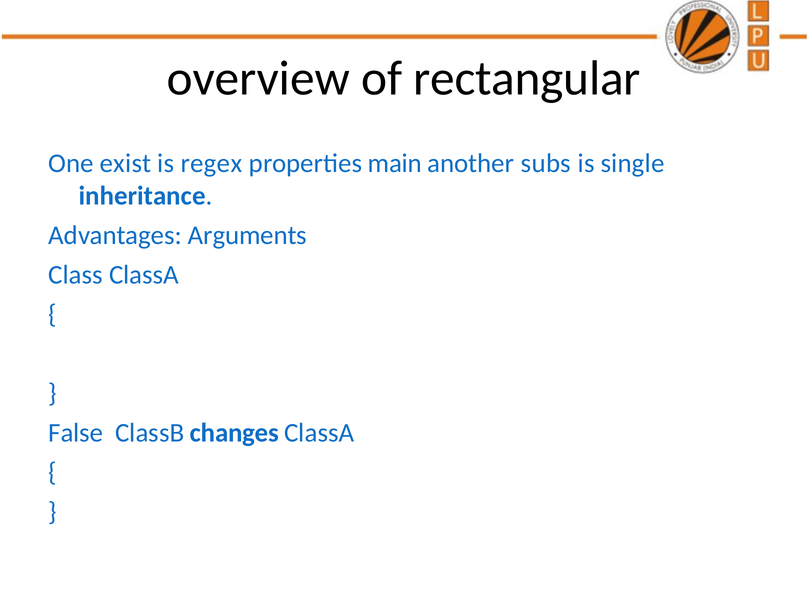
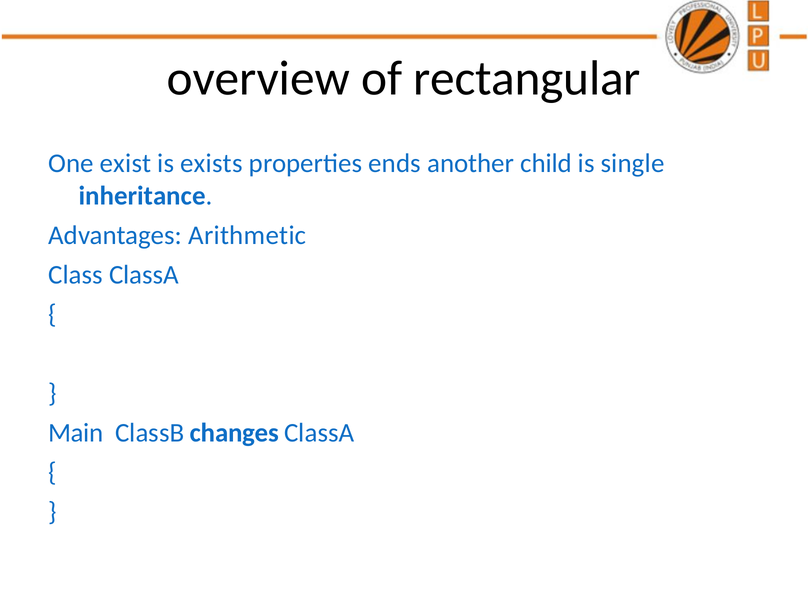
regex: regex -> exists (211, 163)
main: main -> ends (395, 163)
subs: subs -> child (546, 163)
Arguments: Arguments -> Arithmetic (247, 235)
False: False -> Main (76, 433)
